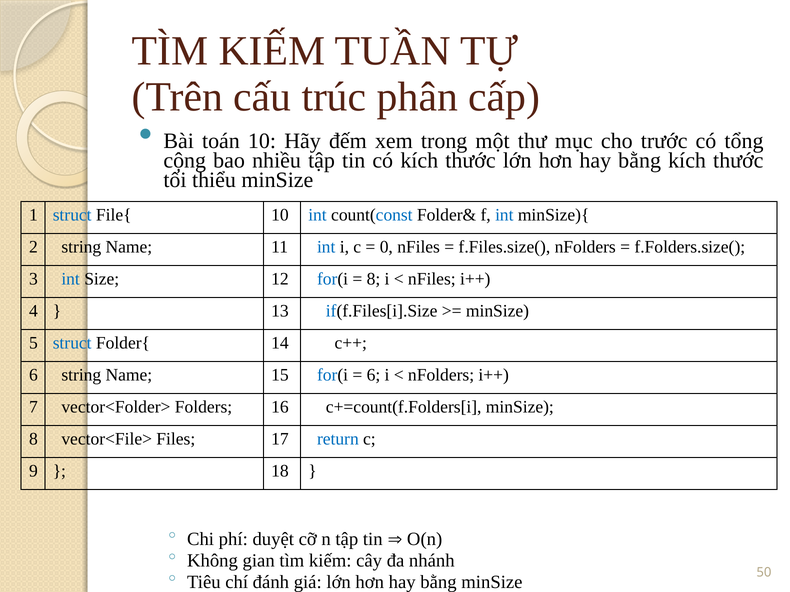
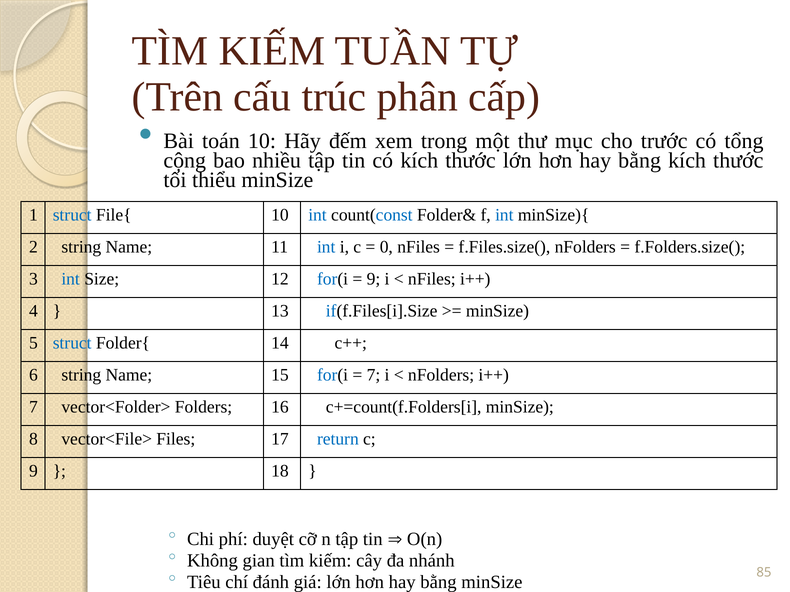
8: 8 -> 9 (373, 279)
6: 6 -> 7 (373, 375)
50: 50 -> 85 (764, 573)
